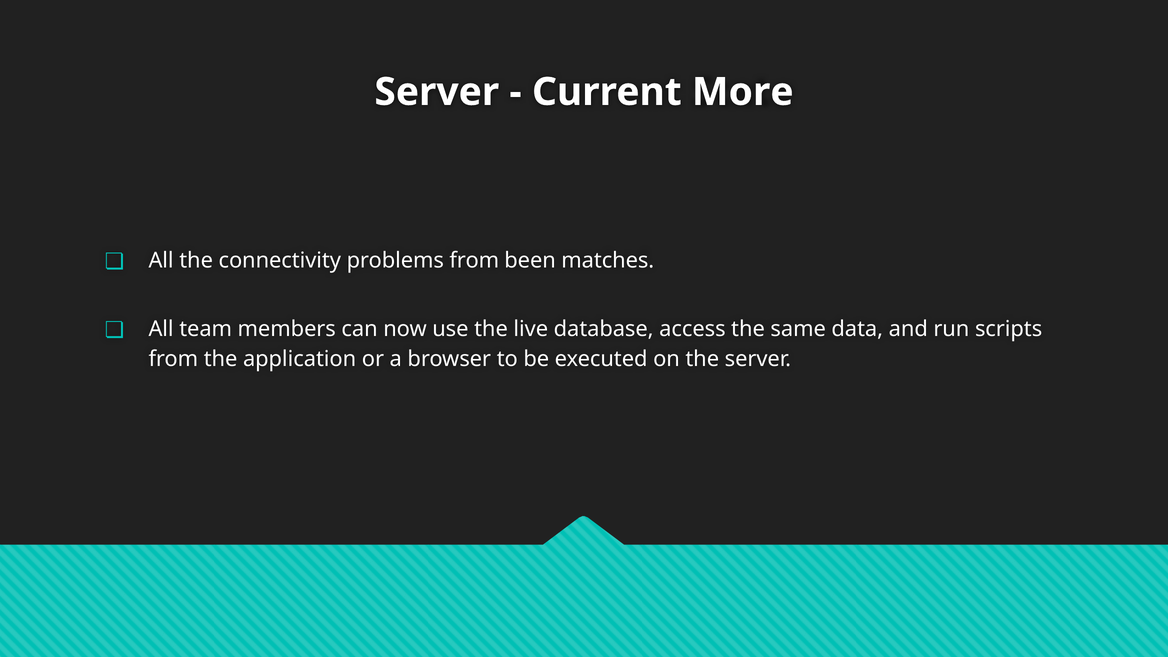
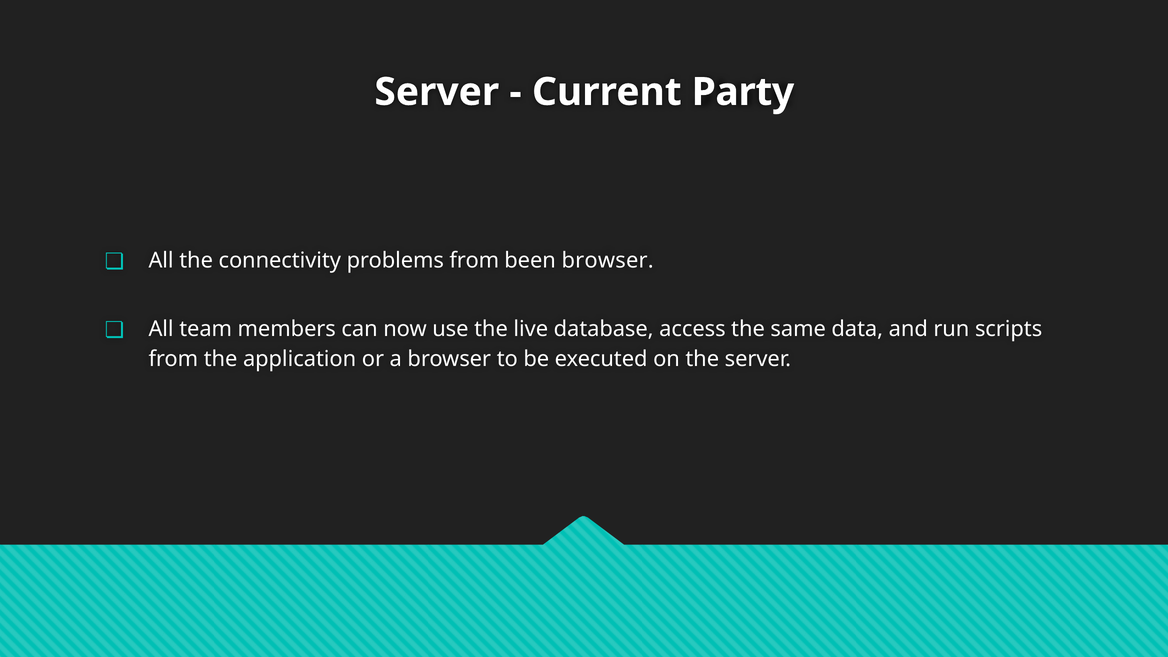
More: More -> Party (743, 92)
been matches: matches -> browser (608, 260)
